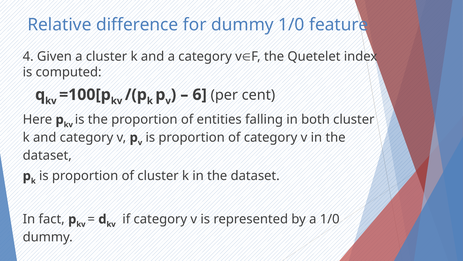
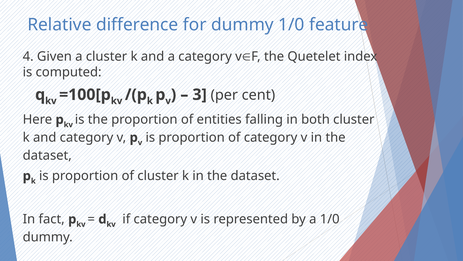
6: 6 -> 3 (200, 94)
